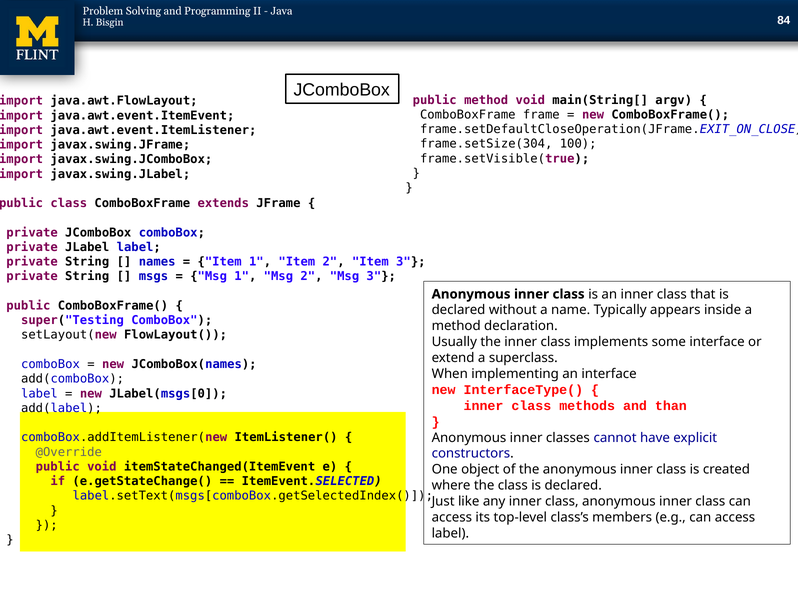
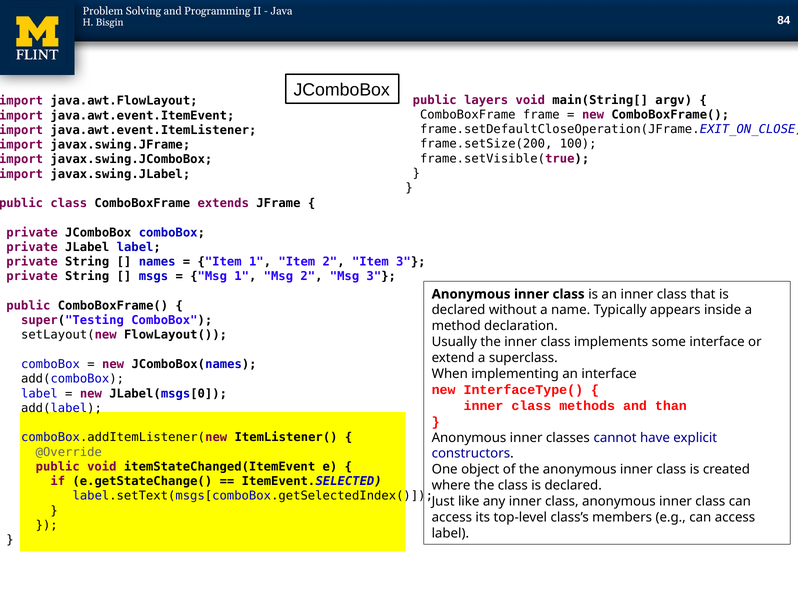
public method: method -> layers (486, 100)
frame.setSize(304: frame.setSize(304 -> frame.setSize(200 (486, 144)
